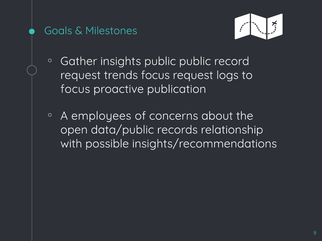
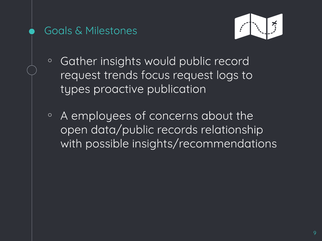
insights public: public -> would (160, 61)
focus: focus -> types (75, 89)
